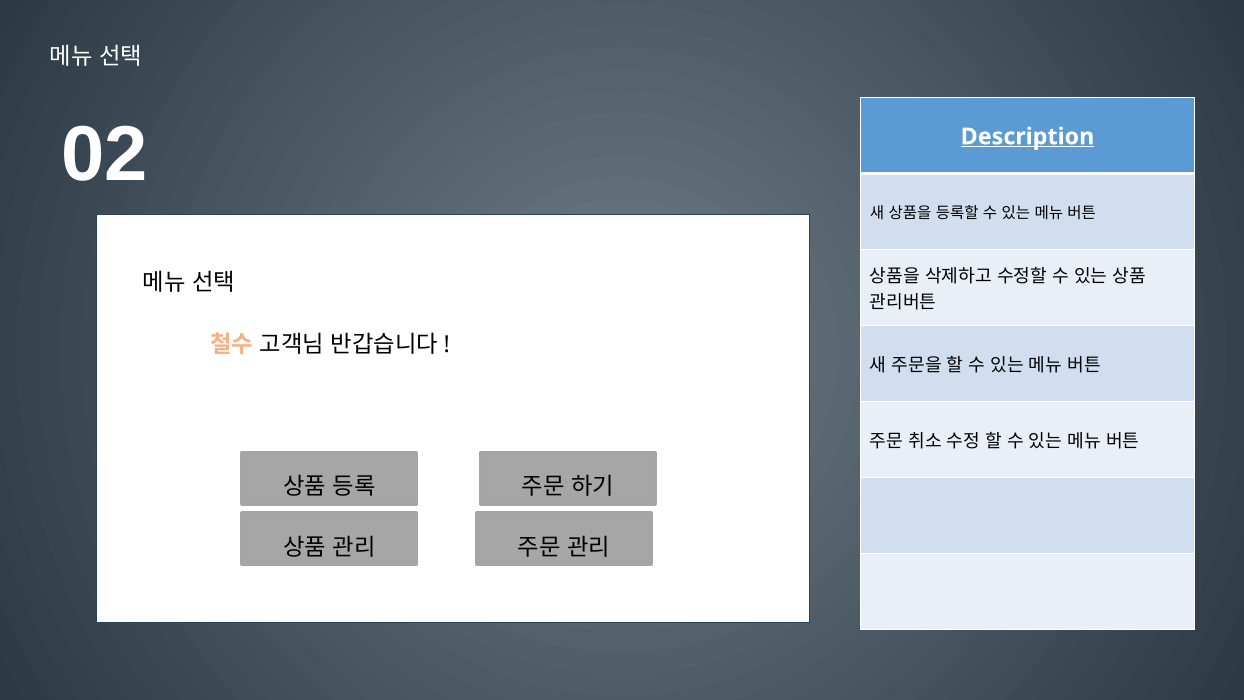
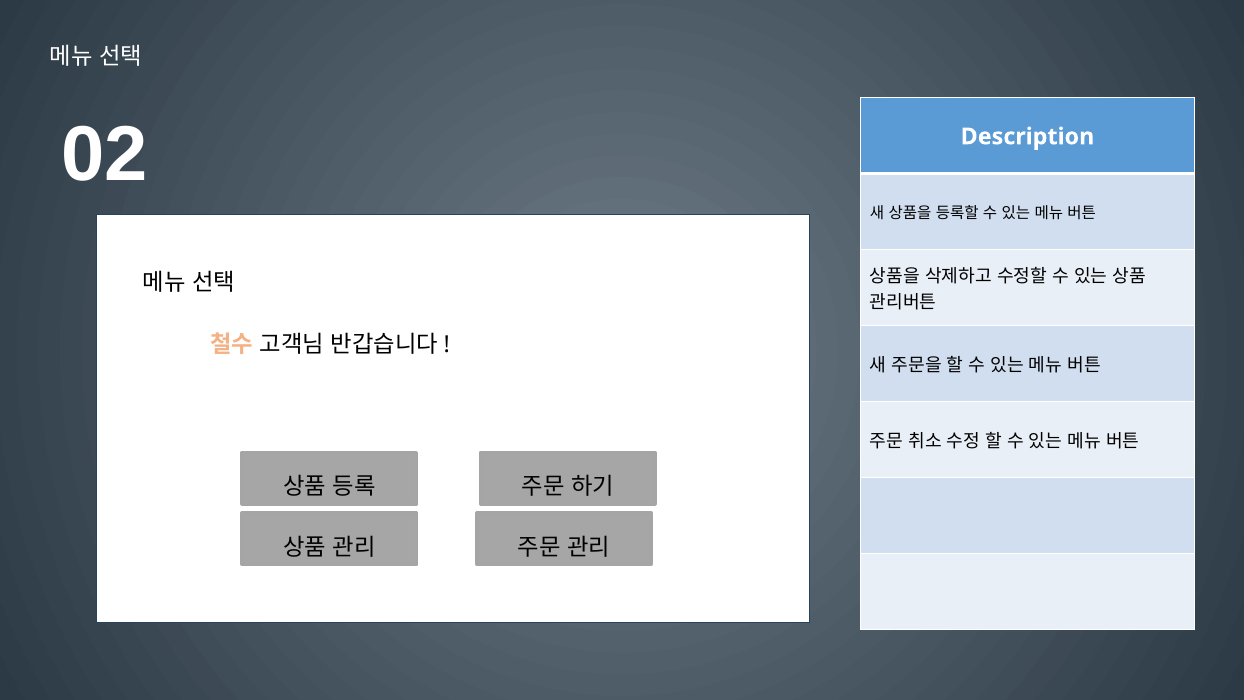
Description underline: present -> none (1027, 137)
